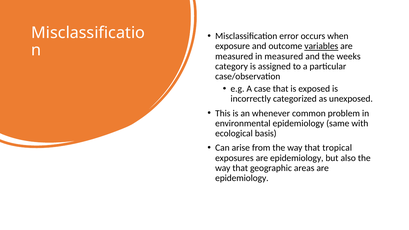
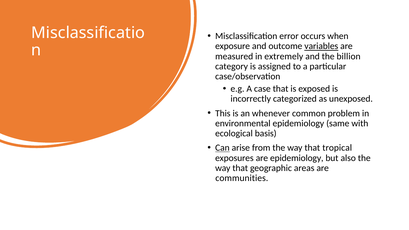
in measured: measured -> extremely (284, 56)
weeks: weeks -> billion (349, 56)
Can underline: none -> present (222, 148)
epidemiology: epidemiology -> communities (242, 178)
